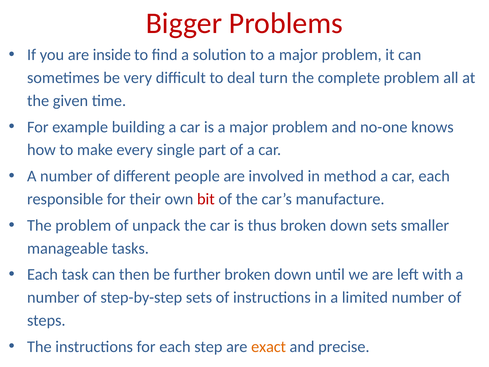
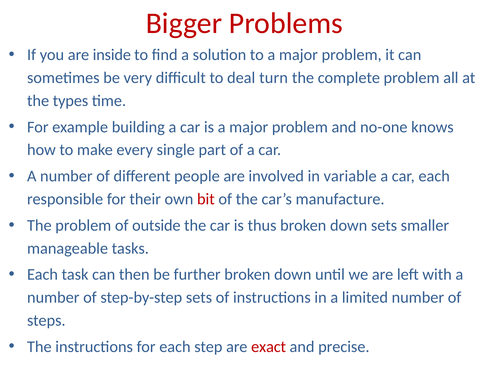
given: given -> types (71, 101)
method: method -> variable (350, 176)
unpack: unpack -> outside (156, 225)
exact colour: orange -> red (269, 346)
